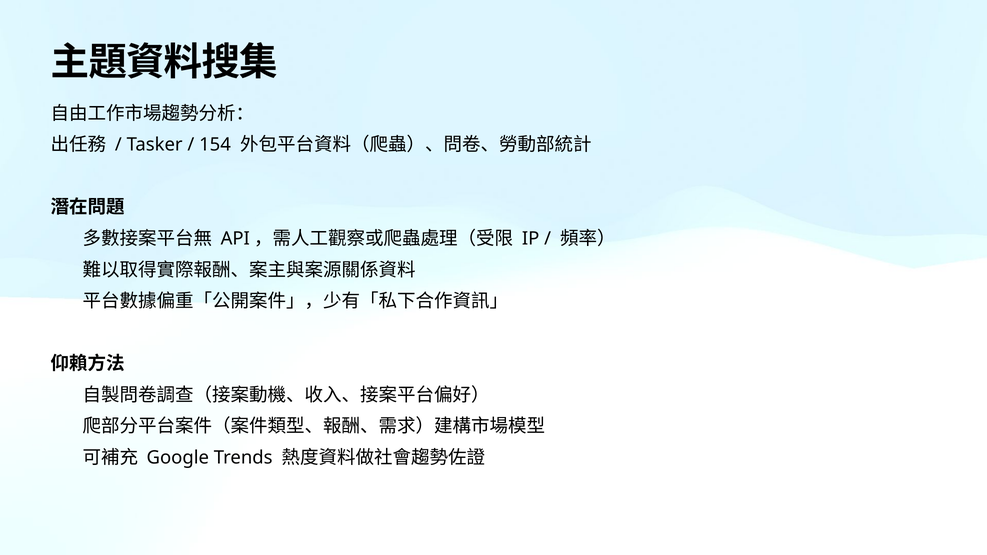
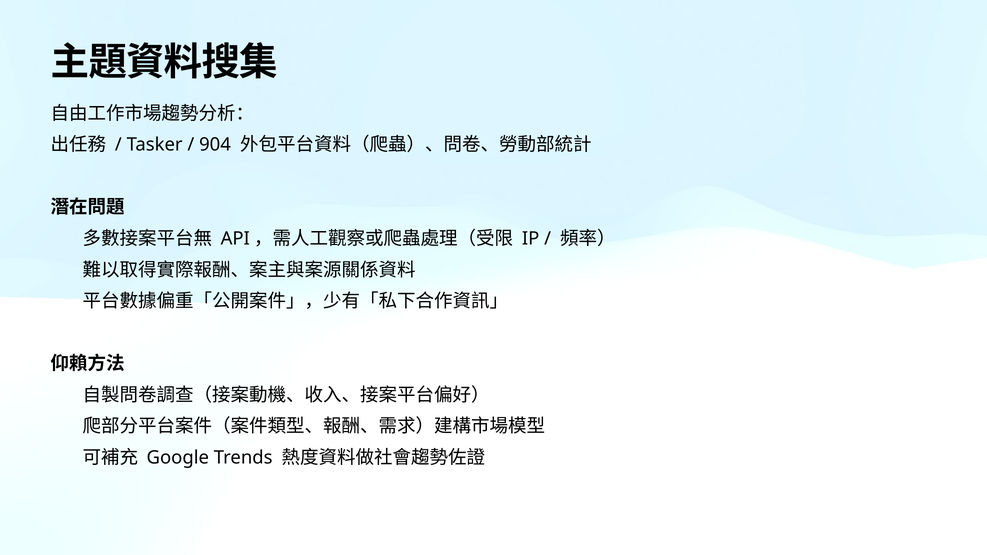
154: 154 -> 904 (215, 145)
